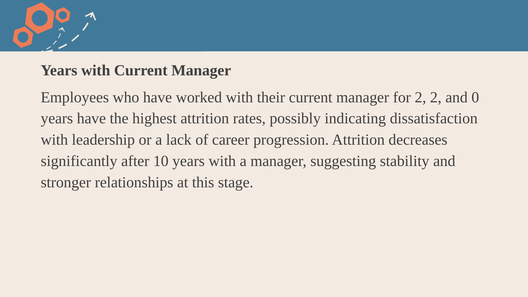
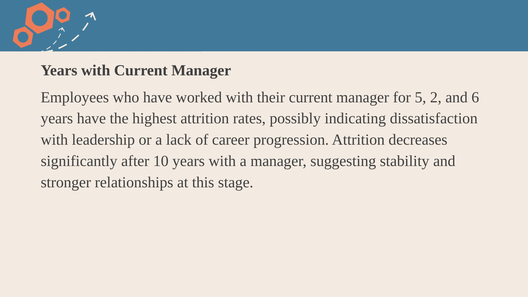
for 2: 2 -> 5 (420, 97)
0: 0 -> 6 (475, 97)
